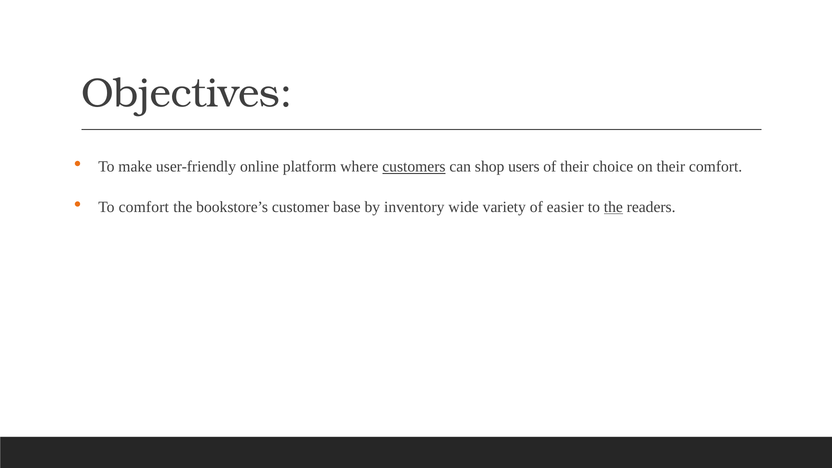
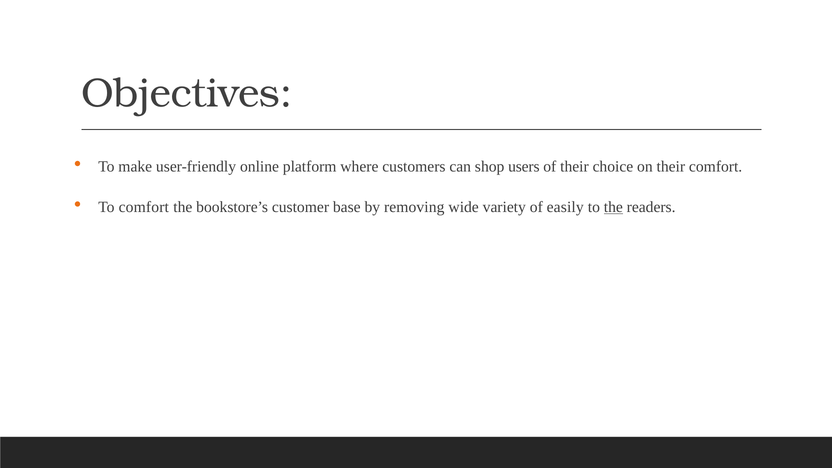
customers underline: present -> none (414, 167)
inventory: inventory -> removing (414, 207)
easier: easier -> easily (565, 207)
